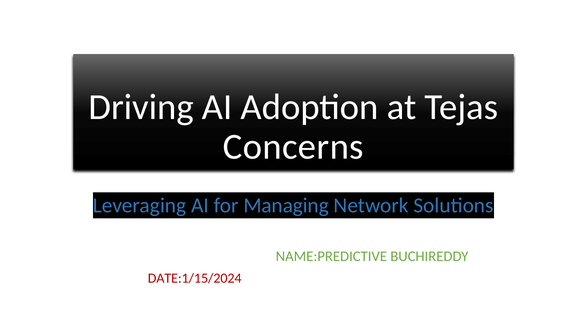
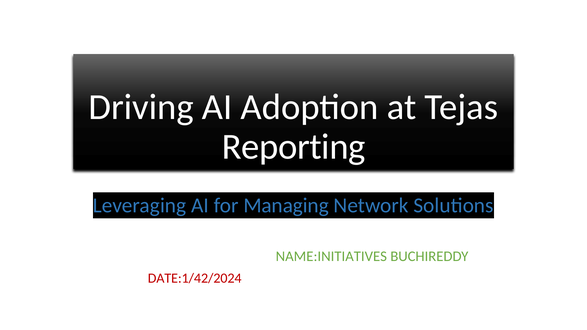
Concerns: Concerns -> Reporting (294, 147)
NAME:PREDICTIVE: NAME:PREDICTIVE -> NAME:INITIATIVES (331, 257)
DATE:1/15/2024: DATE:1/15/2024 -> DATE:1/42/2024 (195, 278)
